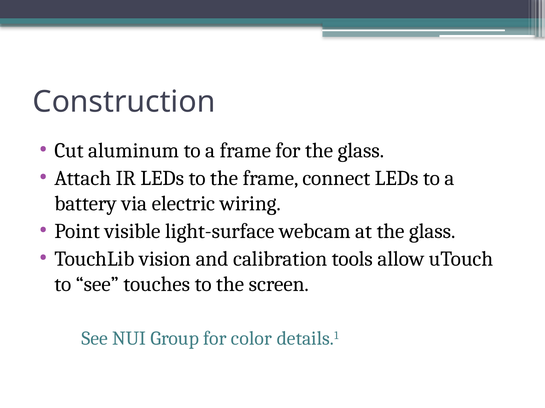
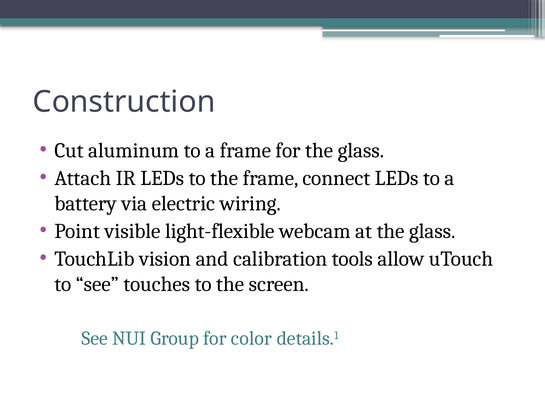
light-surface: light-surface -> light-flexible (220, 232)
